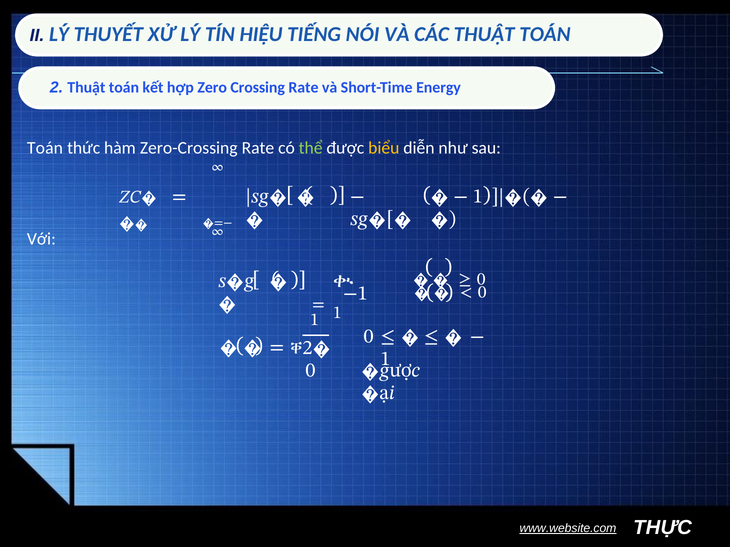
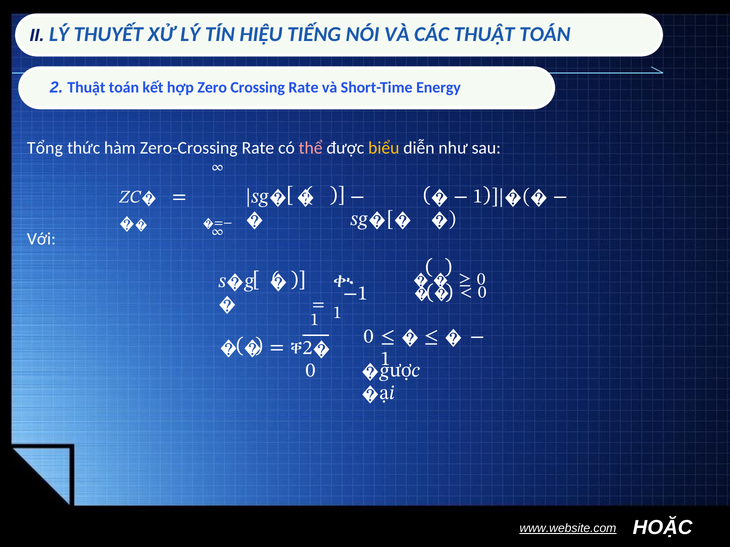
Toán: Toán -> Tổng (45, 148)
thể colour: light green -> pink (311, 148)
THỰC: THỰC -> HOẶC (663, 528)
